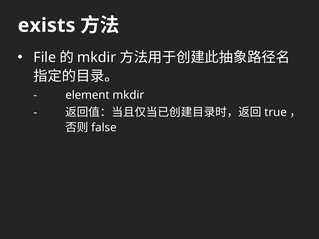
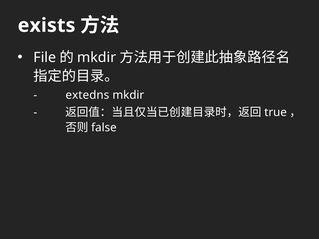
element: element -> extedns (87, 95)
